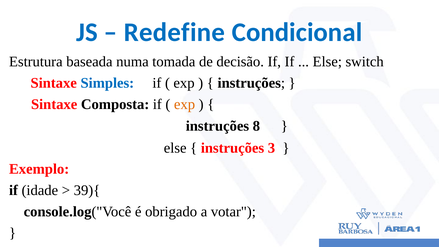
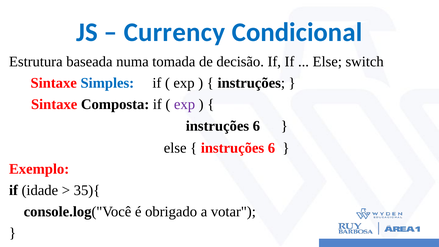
Redefine: Redefine -> Currency (174, 32)
exp colour: orange -> purple (185, 104)
8: 8 -> 6 (256, 126)
3: 3 -> 6 (271, 148)
39){: 39){ -> 35){ (87, 190)
